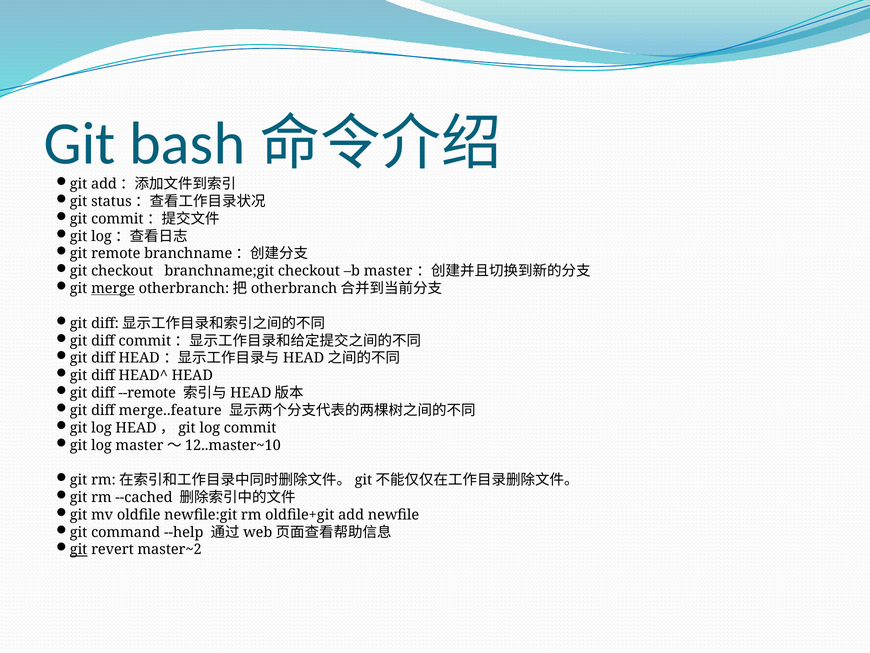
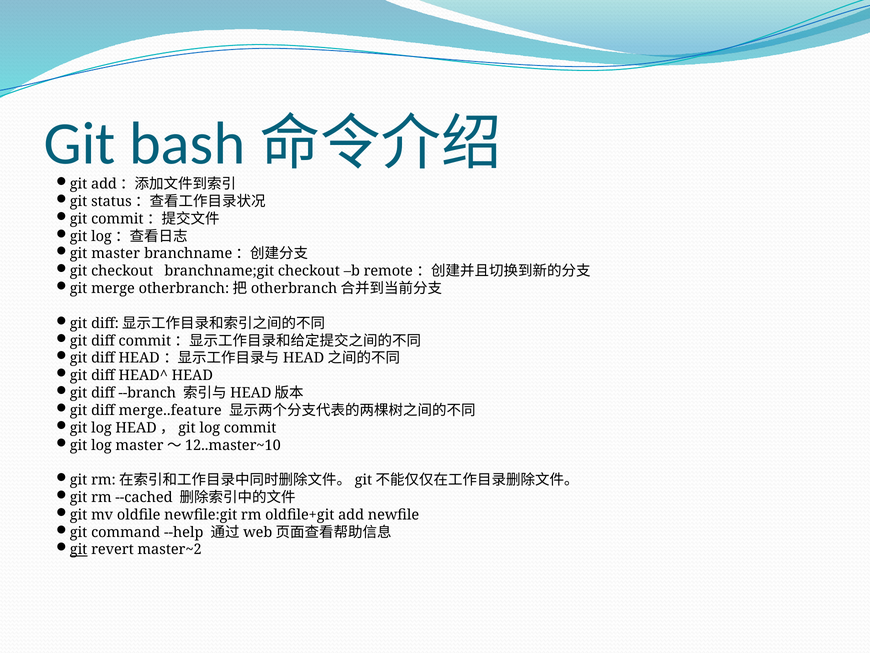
remote: remote -> master (116, 253)
master: master -> remote (388, 271)
merge underline: present -> none (113, 288)
--remote: --remote -> --branch (147, 393)
